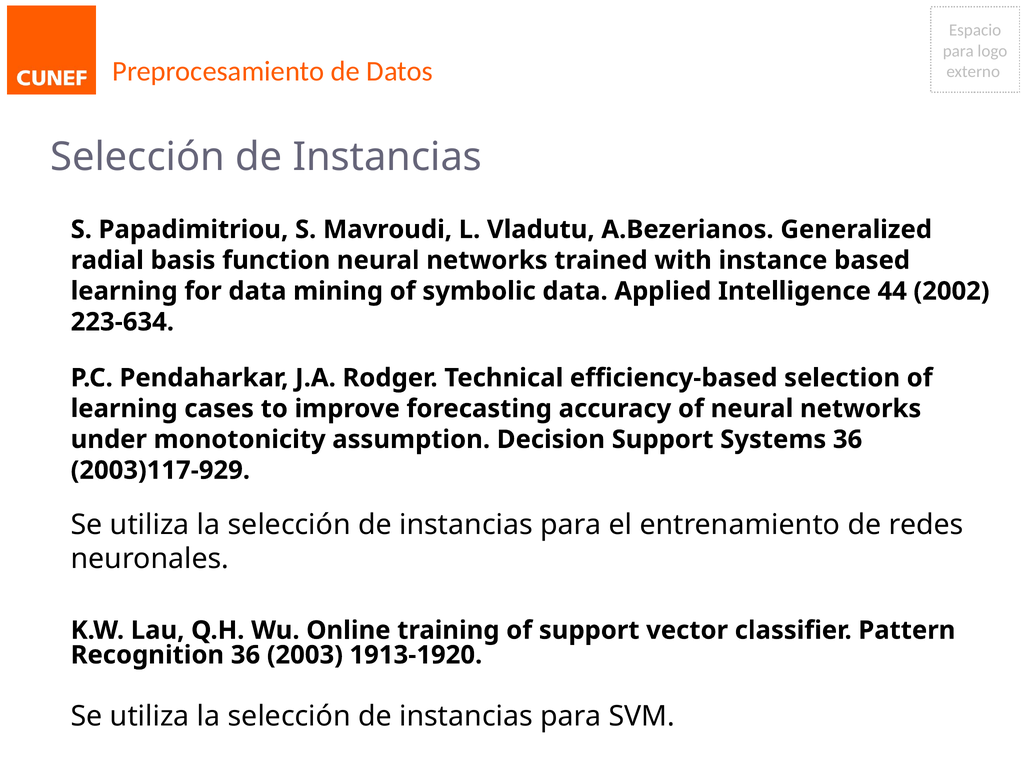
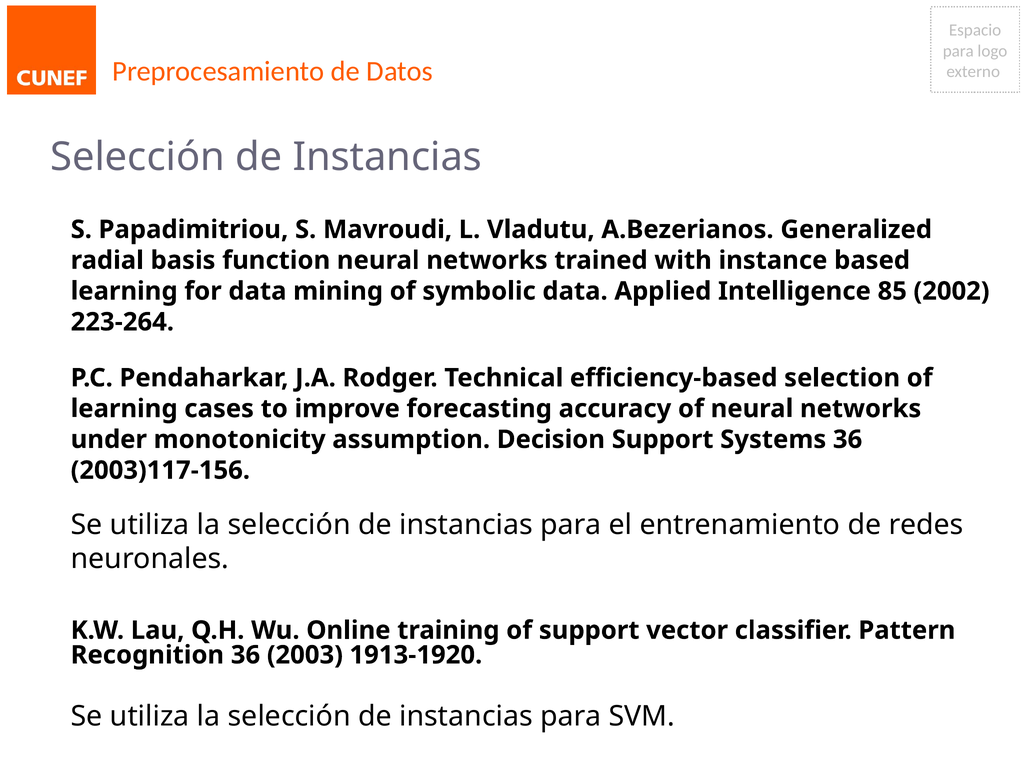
44: 44 -> 85 (892, 291)
223-634: 223-634 -> 223-264 (122, 322)
2003)117-929: 2003)117-929 -> 2003)117-156 (160, 470)
